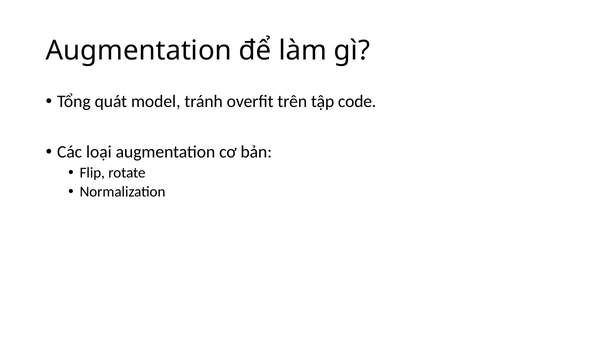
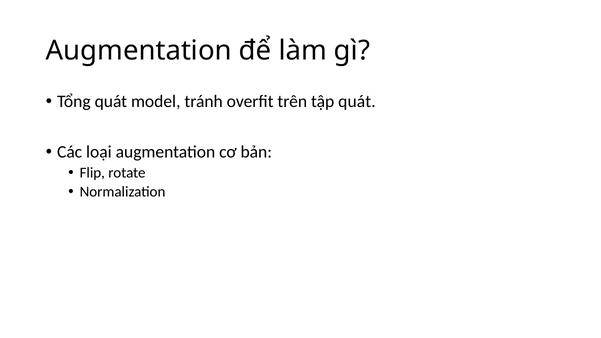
tập code: code -> quát (357, 102)
